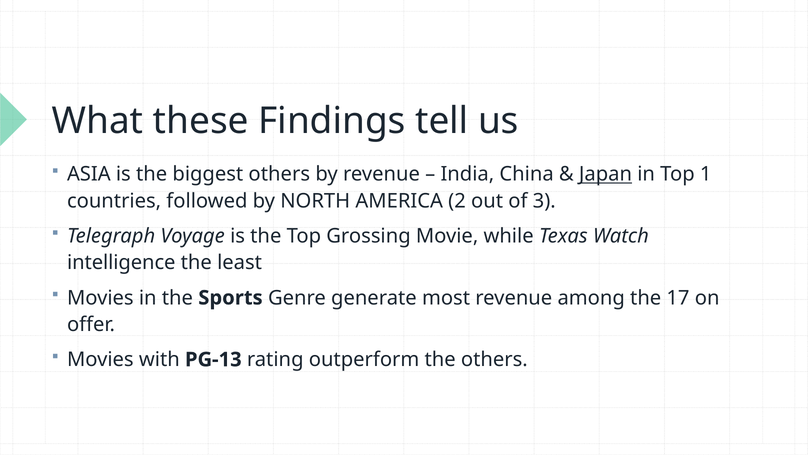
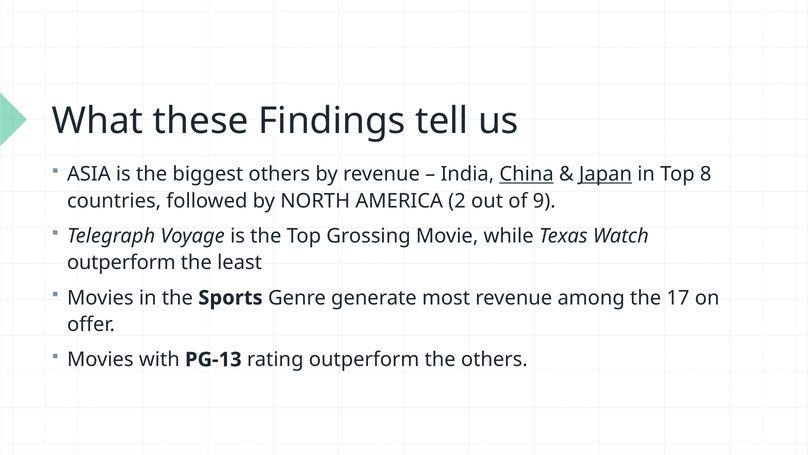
China underline: none -> present (527, 174)
1: 1 -> 8 (706, 174)
3: 3 -> 9 (544, 201)
intelligence: intelligence -> outperform (121, 262)
